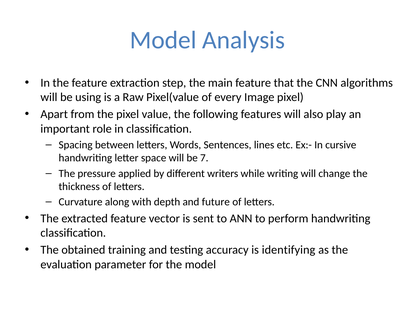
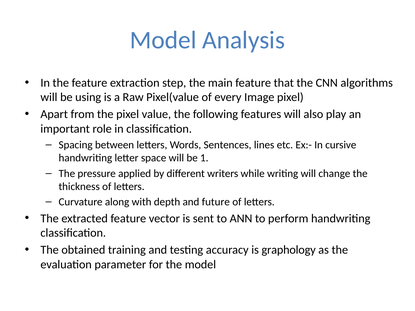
7: 7 -> 1 (204, 158)
identifying: identifying -> graphology (289, 250)
